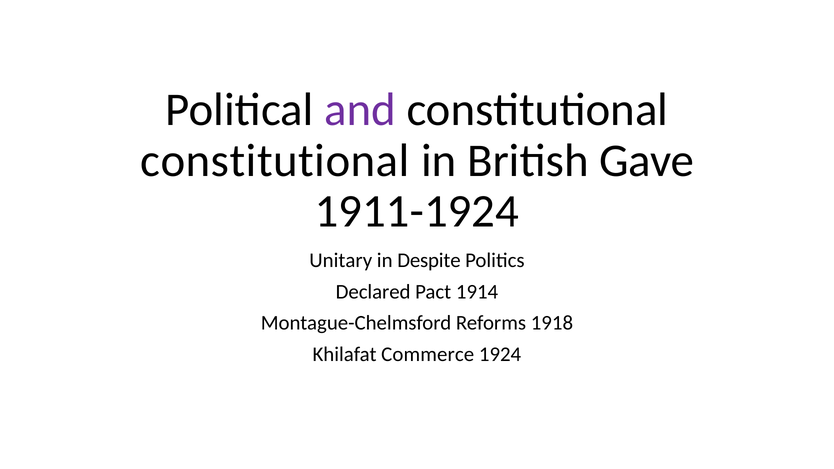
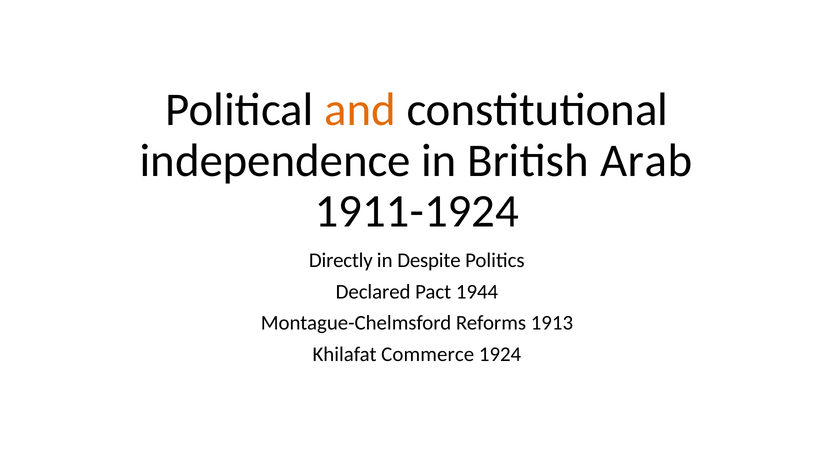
and colour: purple -> orange (360, 110)
constitutional: constitutional -> independence (275, 161)
Gave: Gave -> Arab (646, 161)
Unitary: Unitary -> Directly (341, 261)
1914: 1914 -> 1944 (477, 292)
1918: 1918 -> 1913 (552, 323)
